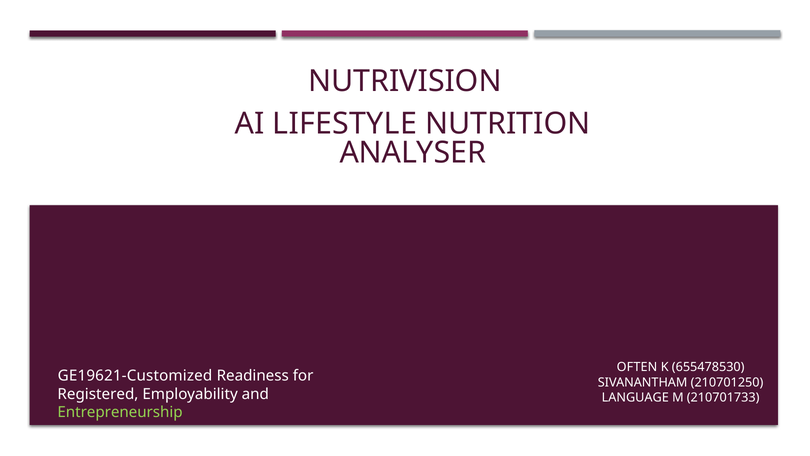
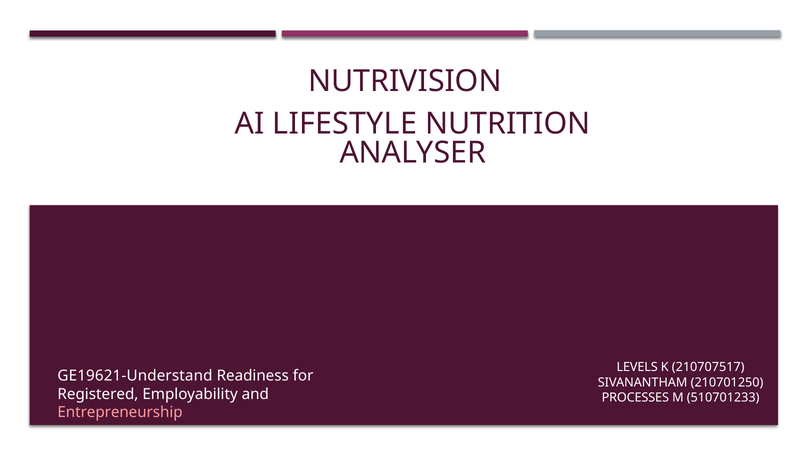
OFTEN: OFTEN -> LEVELS (637, 367)
655478530: 655478530 -> 210707517 (708, 367)
GE19621-Customized: GE19621-Customized -> GE19621-Understand (135, 375)
LANGUAGE: LANGUAGE -> PROCESSES (635, 397)
210701733: 210701733 -> 510701233 (723, 397)
Entrepreneurship colour: light green -> pink (120, 412)
